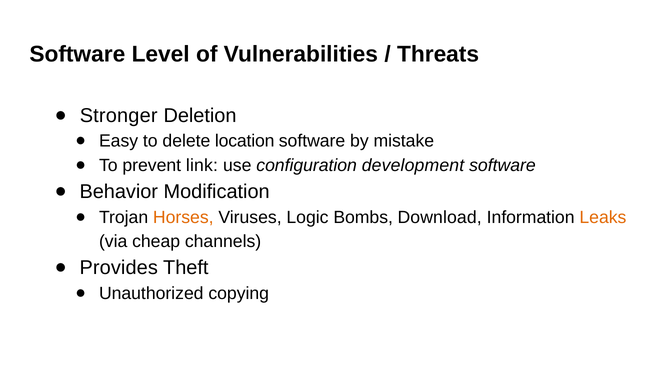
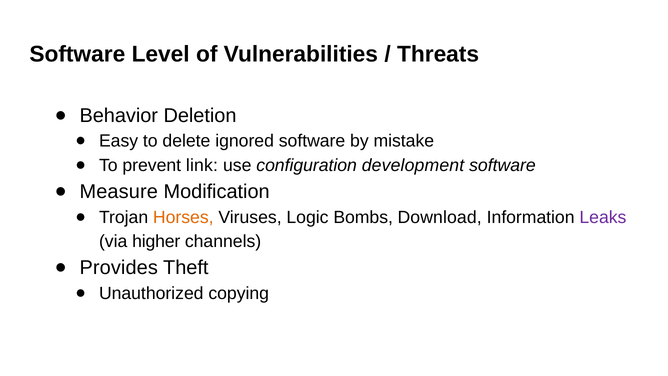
Stronger: Stronger -> Behavior (119, 115)
location: location -> ignored (245, 141)
Behavior: Behavior -> Measure (119, 192)
Leaks colour: orange -> purple (603, 217)
cheap: cheap -> higher (156, 241)
